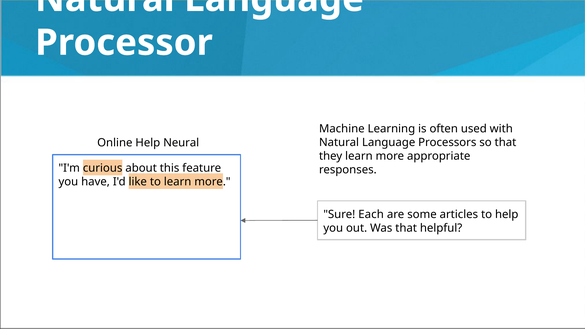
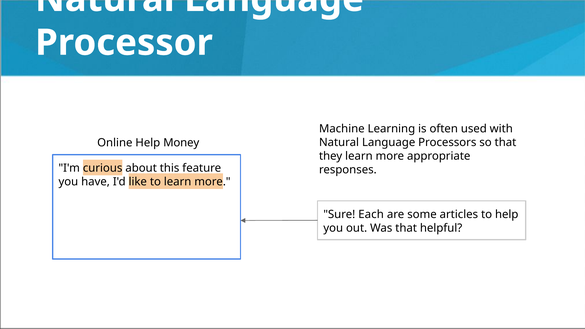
Neural: Neural -> Money (181, 143)
